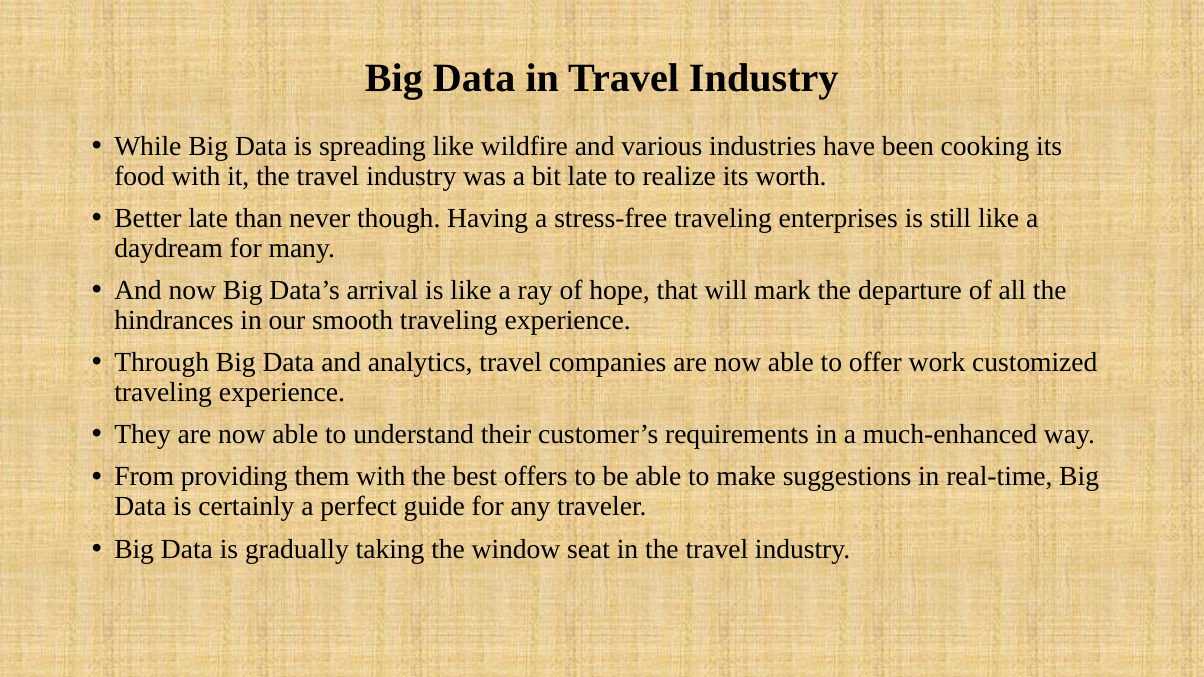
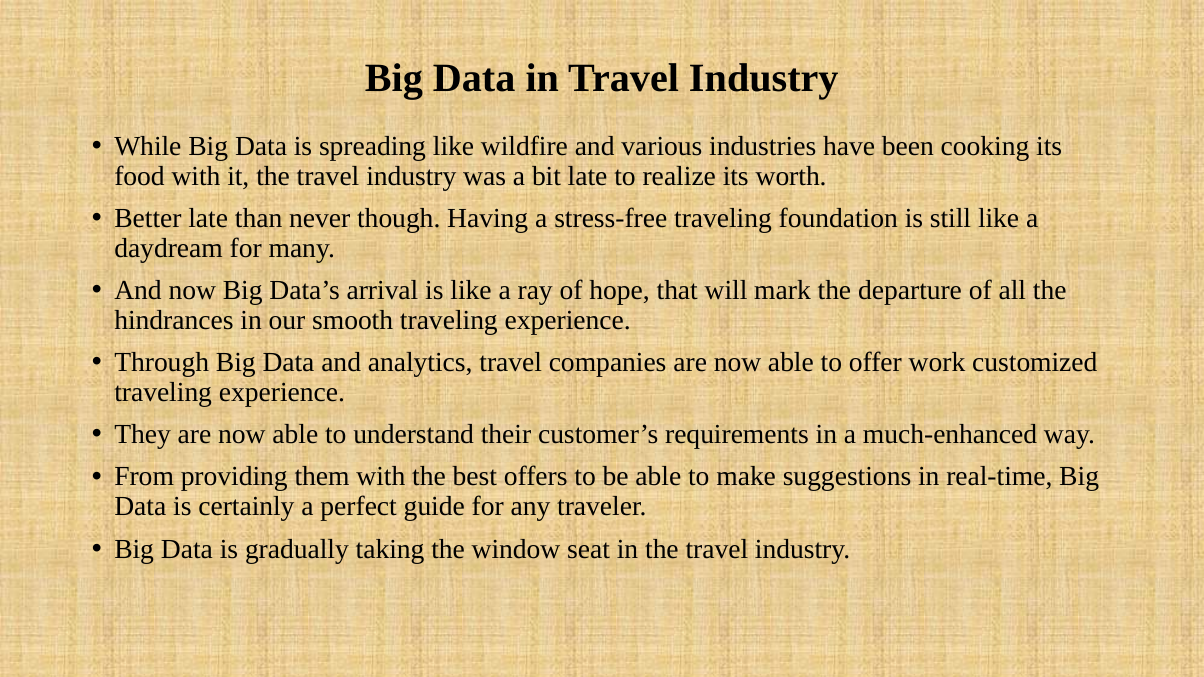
enterprises: enterprises -> foundation (838, 218)
